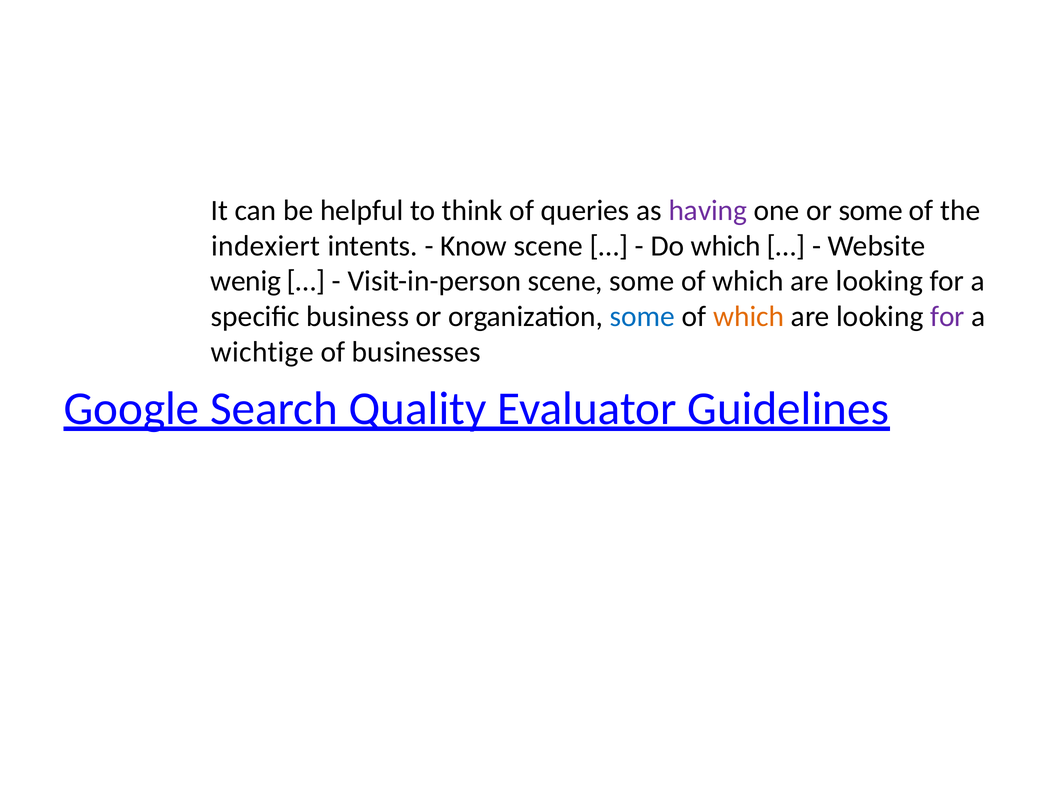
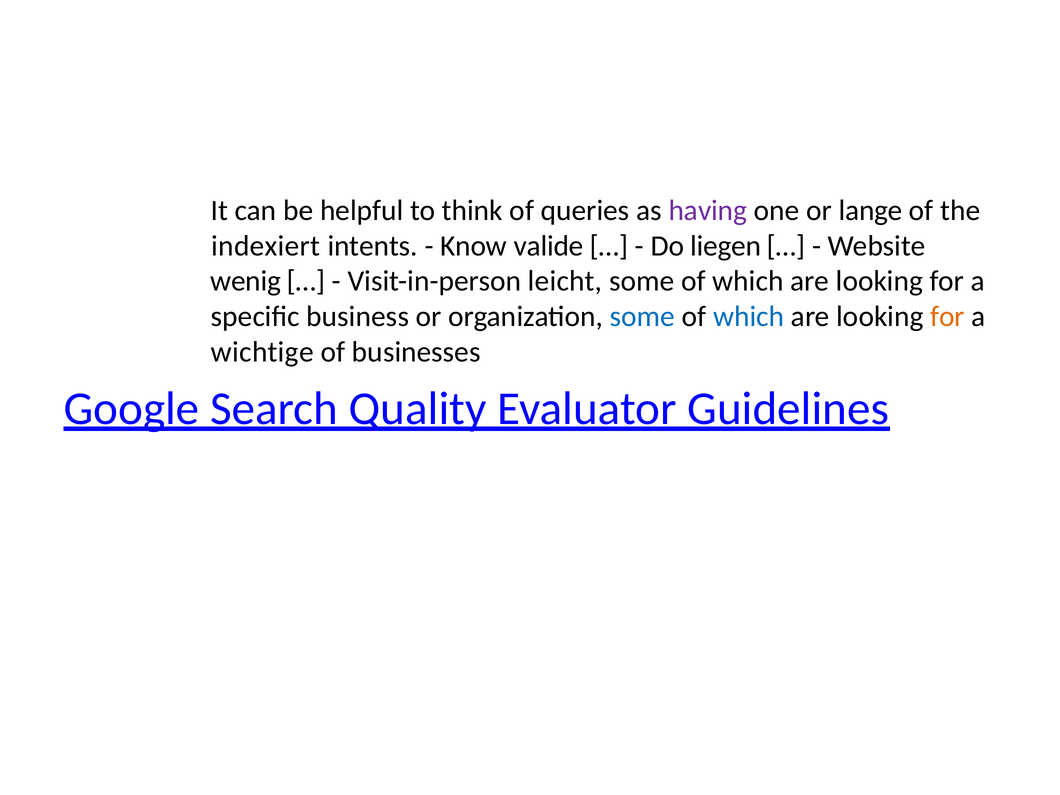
or some: some -> lange (871, 211)
Know scene: scene -> valide (549, 246)
Do which: which -> liegen (726, 246)
Visit-in-person scene: scene -> leicht (565, 281)
which colour: orange -> blue (749, 317)
for colour: purple -> orange (947, 317)
